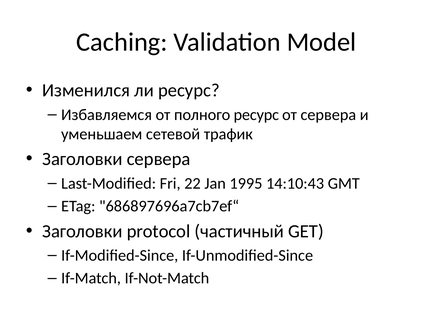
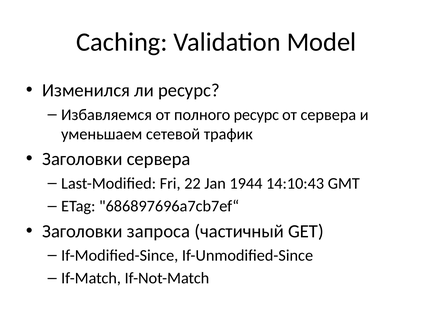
1995: 1995 -> 1944 (246, 183)
protocol: protocol -> запроса (158, 231)
